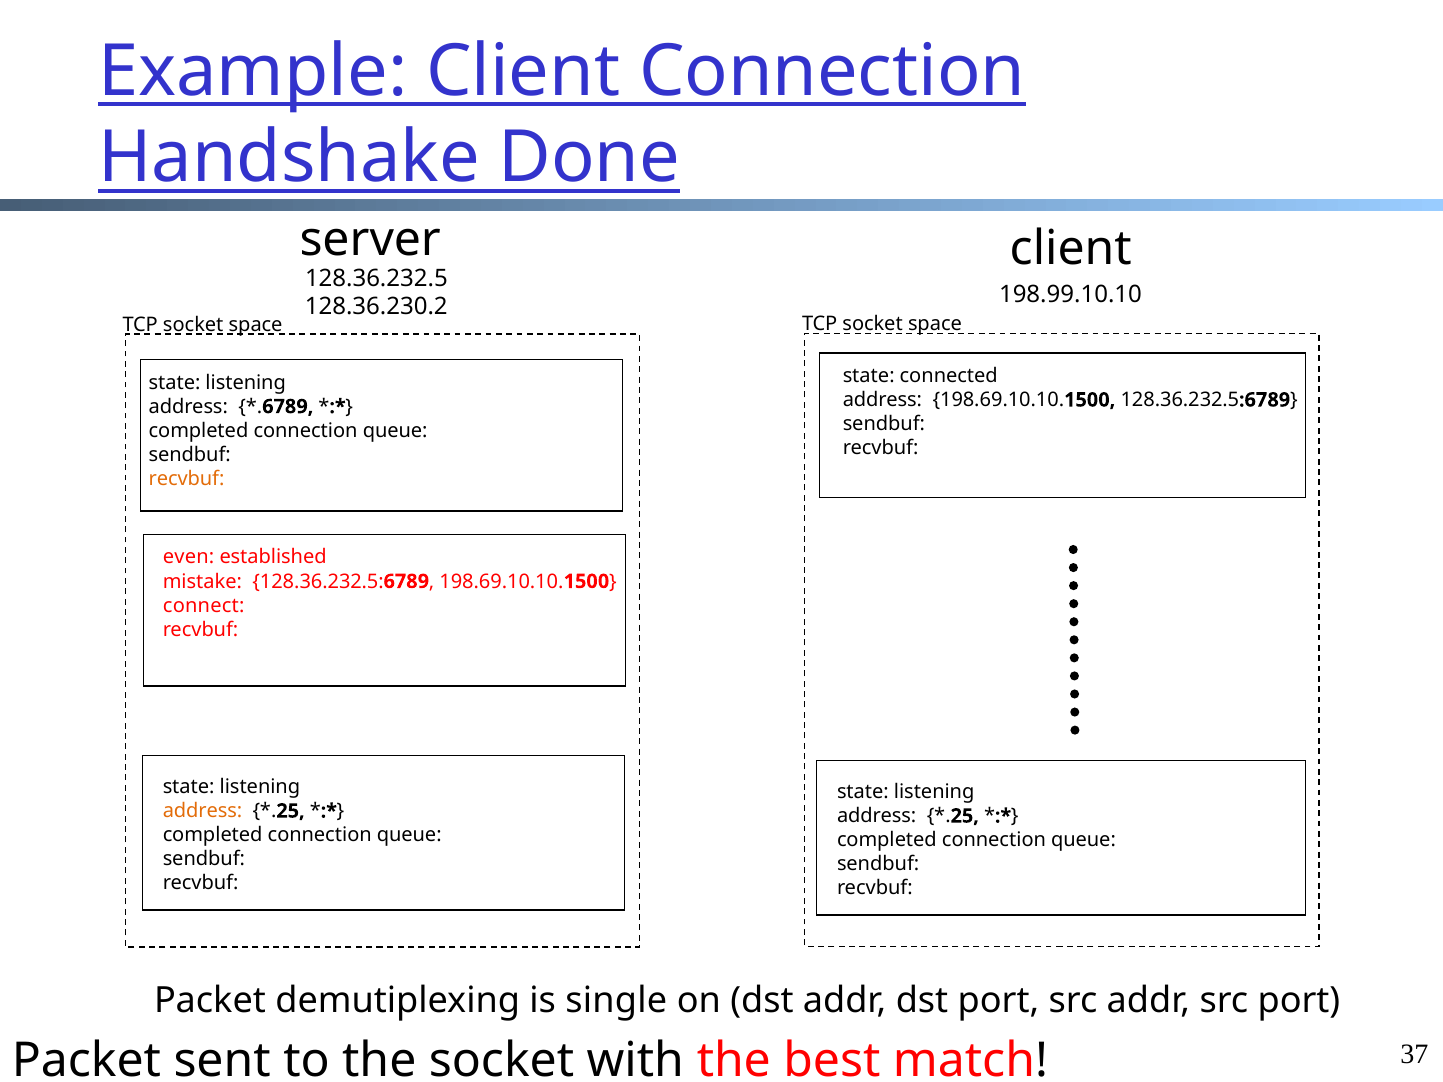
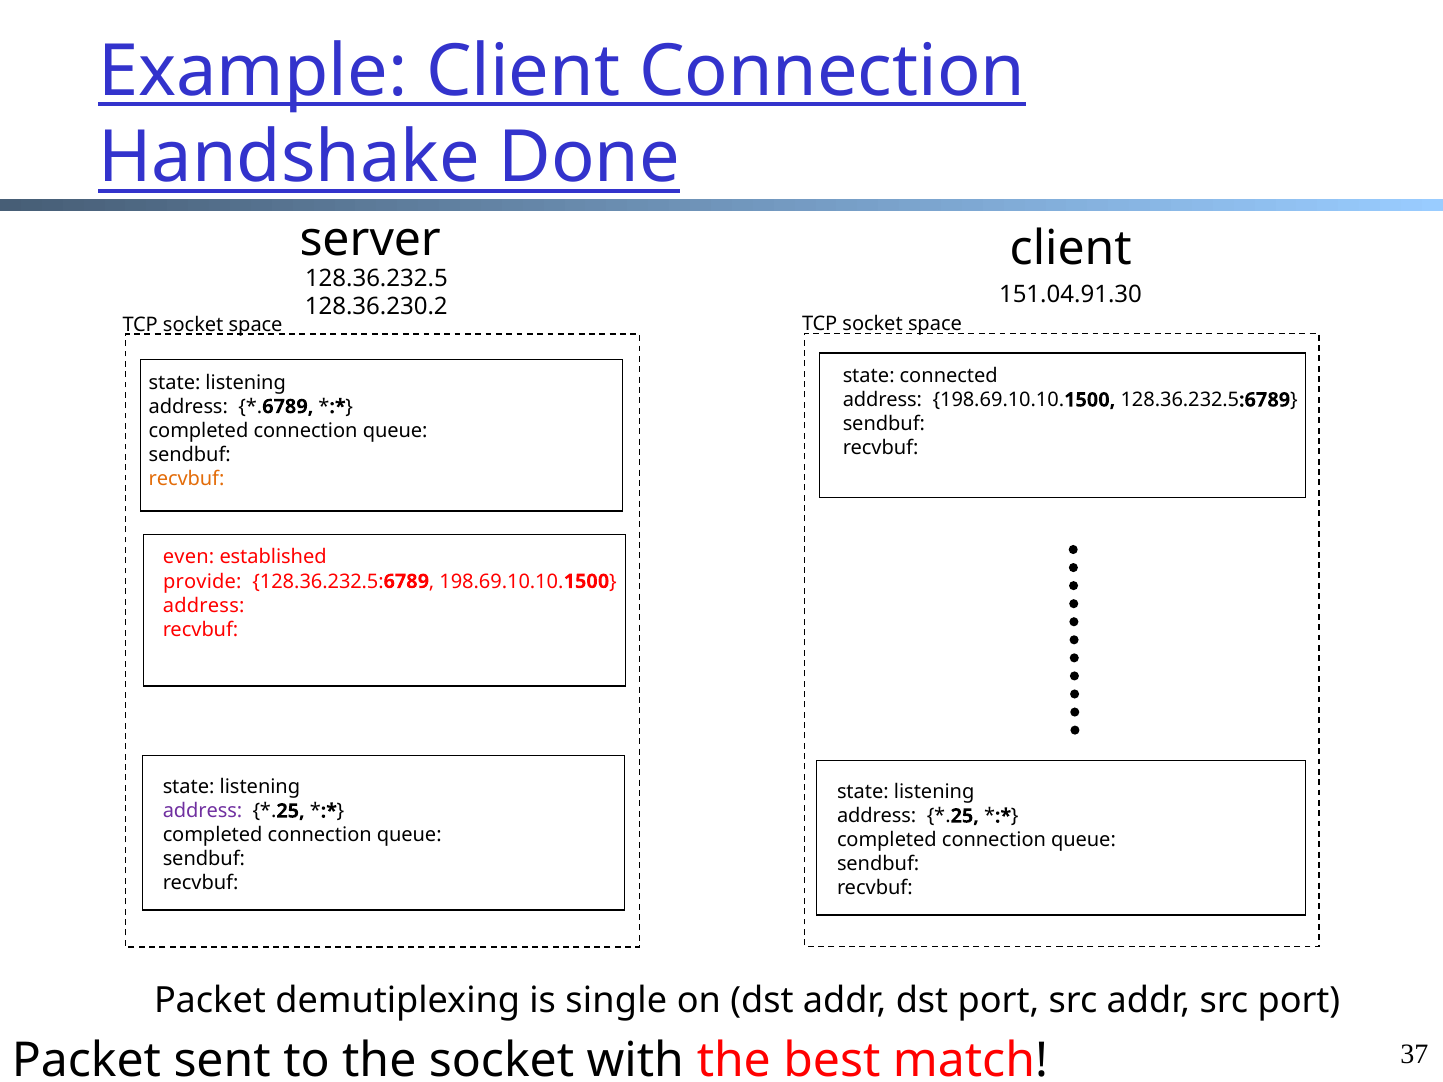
198.99.10.10: 198.99.10.10 -> 151.04.91.30 (1070, 294)
mistake: mistake -> provide (202, 582)
connect: connect -> address (204, 606)
address colour: orange -> purple (202, 811)
